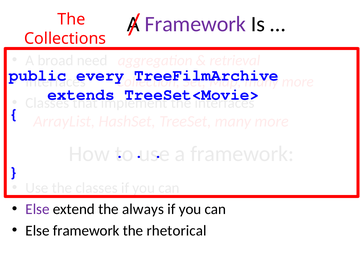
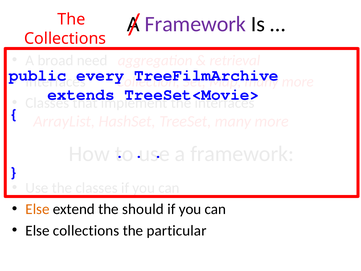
Else colour: purple -> orange (37, 209)
always: always -> should (143, 209)
Else framework: framework -> collections (86, 230)
rhetorical: rhetorical -> particular (177, 230)
